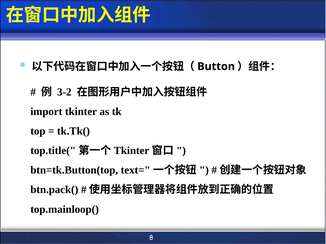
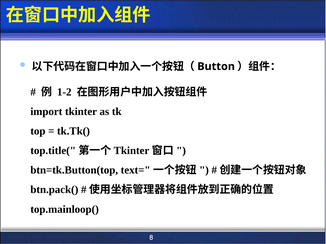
3‑2: 3‑2 -> 1‑2 (64, 92)
